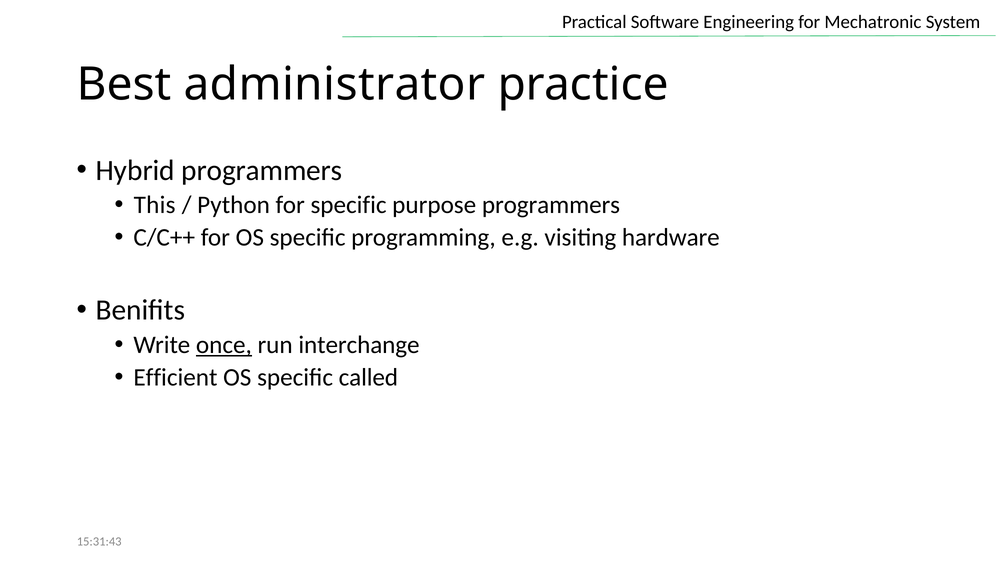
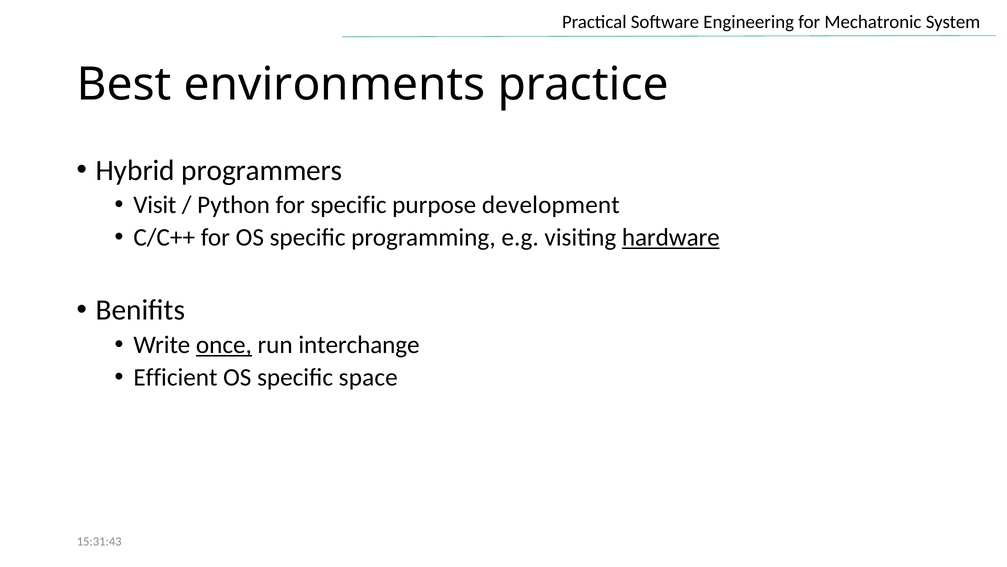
administrator: administrator -> environments (335, 85)
This: This -> Visit (155, 205)
purpose programmers: programmers -> development (551, 205)
hardware underline: none -> present (671, 237)
called: called -> space (368, 377)
